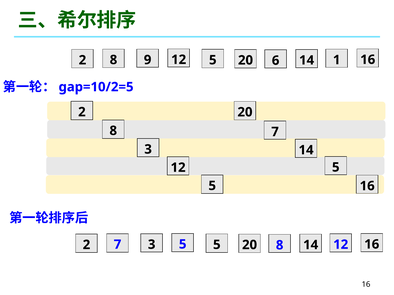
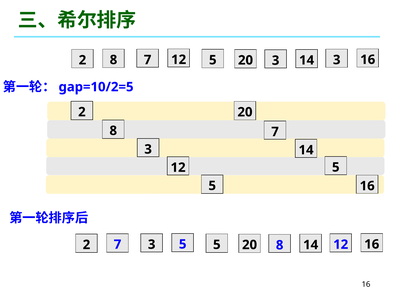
8 9: 9 -> 7 (148, 60)
20 6: 6 -> 3 (276, 61)
14 1: 1 -> 3 (337, 60)
